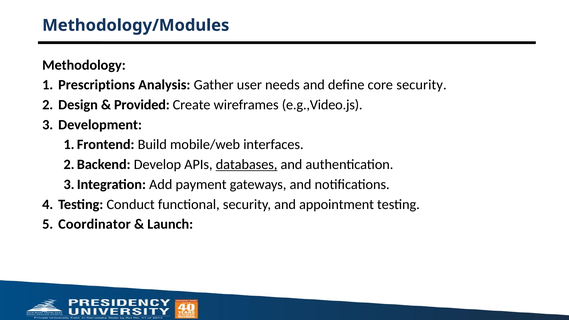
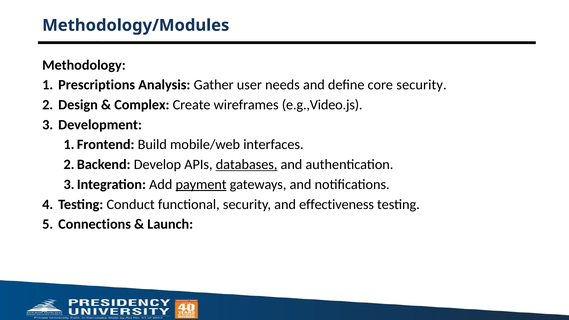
Provided: Provided -> Complex (142, 105)
payment underline: none -> present (201, 184)
appointment: appointment -> effectiveness (337, 204)
Coordinator: Coordinator -> Connections (95, 224)
